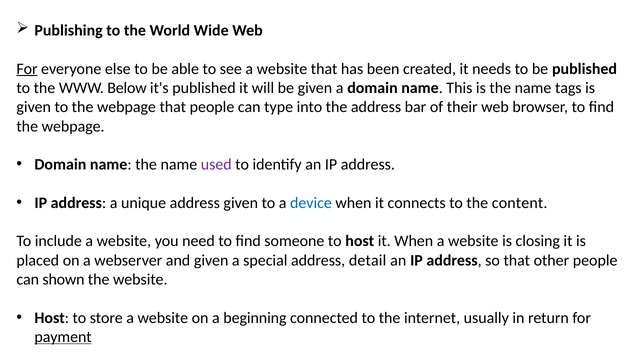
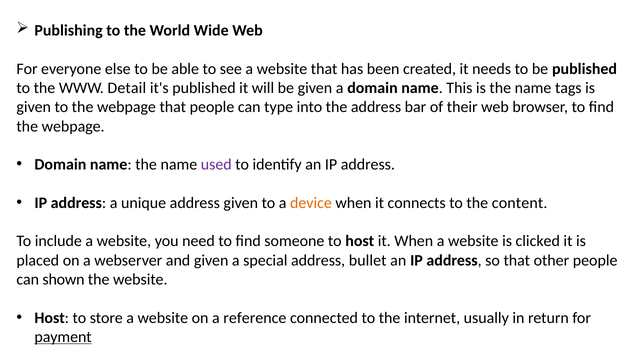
For underline: present -> none (27, 69)
Below: Below -> Detail (127, 88)
device colour: blue -> orange (311, 203)
closing: closing -> clicked (538, 241)
detail: detail -> bullet (368, 260)
beginning: beginning -> reference (255, 318)
